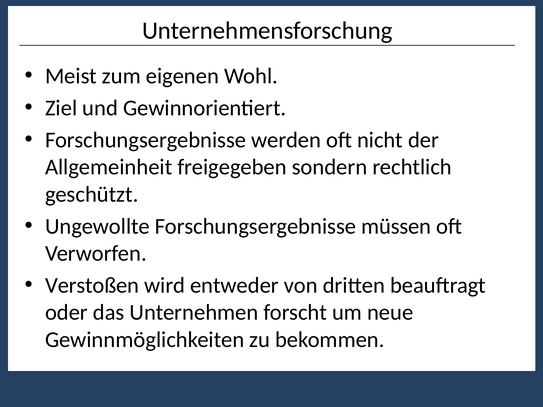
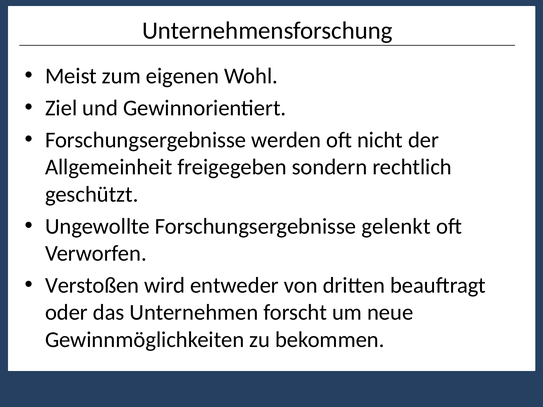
müssen: müssen -> gelenkt (396, 226)
